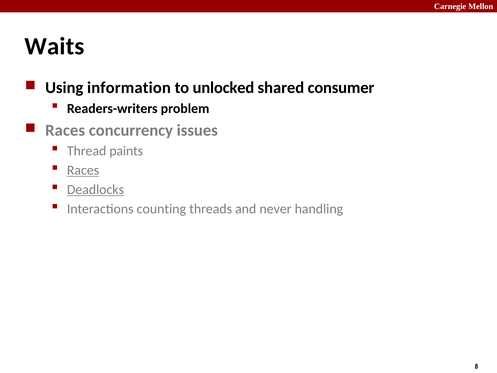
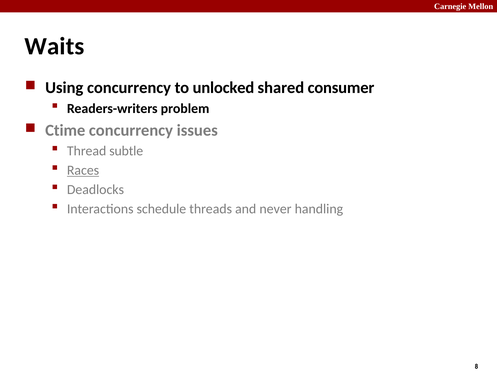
Using information: information -> concurrency (129, 88)
Races: Races -> Ctime (65, 130)
paints: paints -> subtle (126, 151)
Deadlocks underline: present -> none (95, 190)
counting: counting -> schedule (161, 209)
